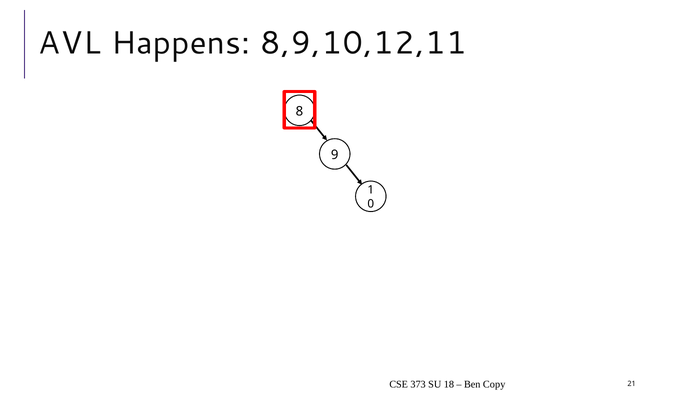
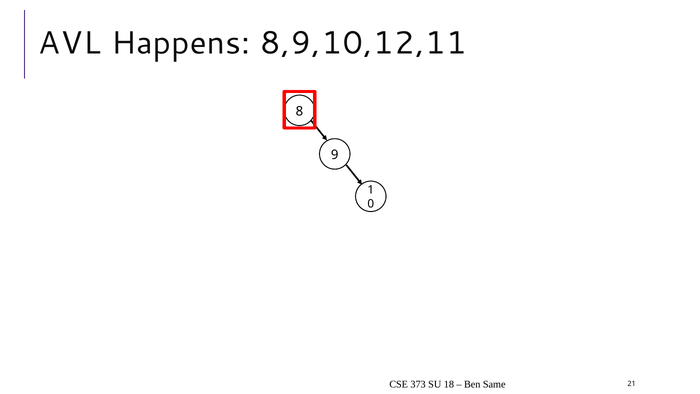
Copy: Copy -> Same (494, 384)
